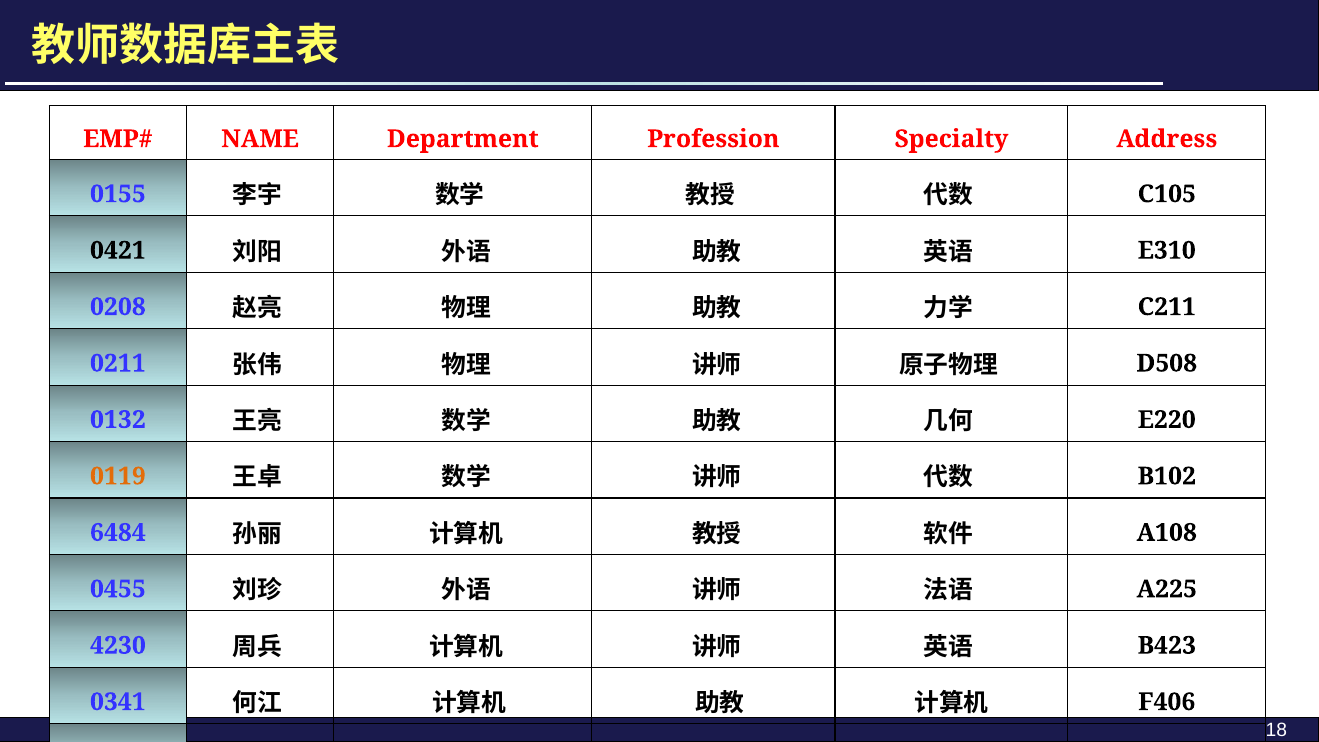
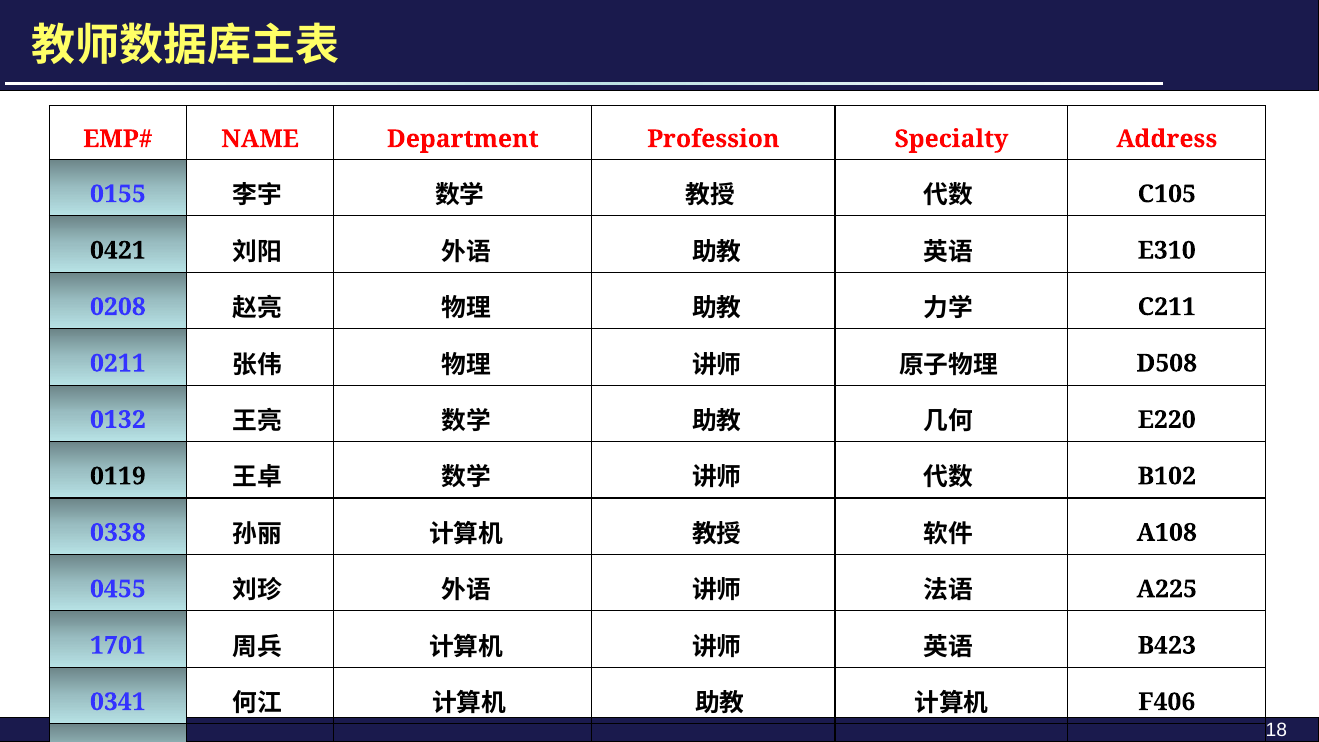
0119 colour: orange -> black (118, 476)
6484: 6484 -> 0338 (118, 533)
4230: 4230 -> 1701 (118, 646)
